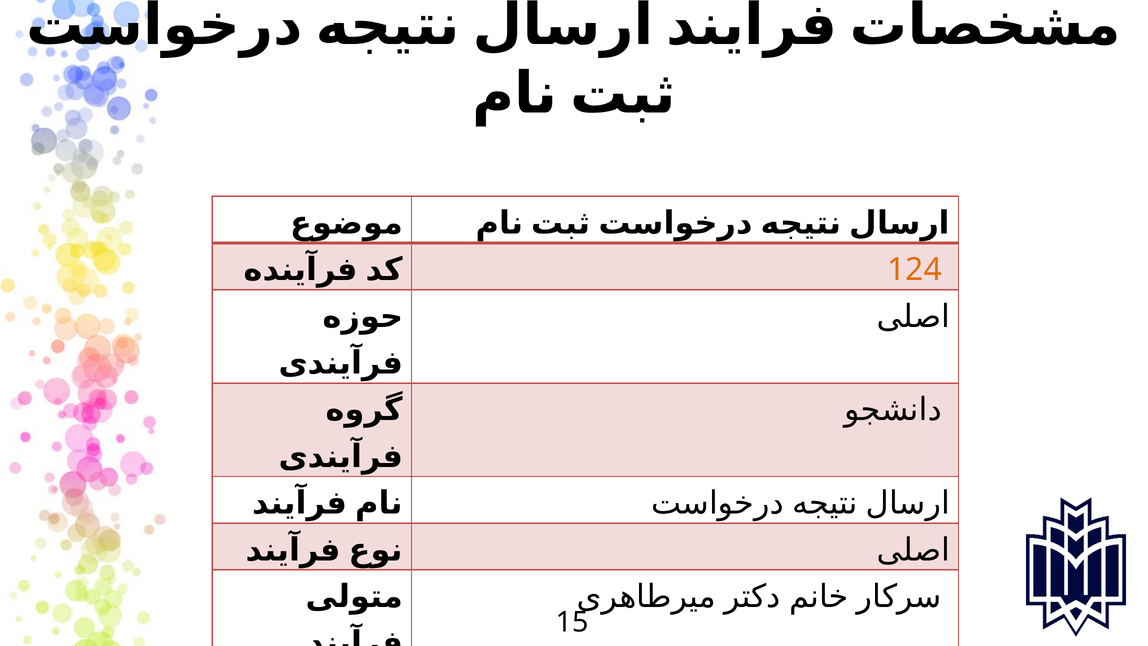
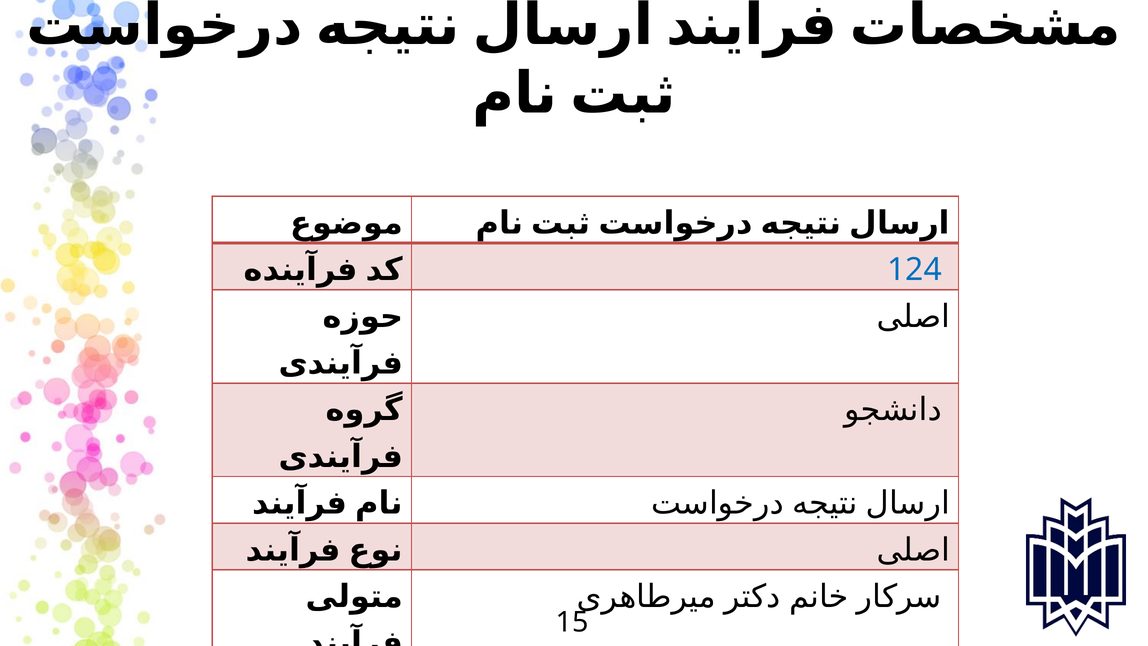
124 colour: orange -> blue (914, 270)
